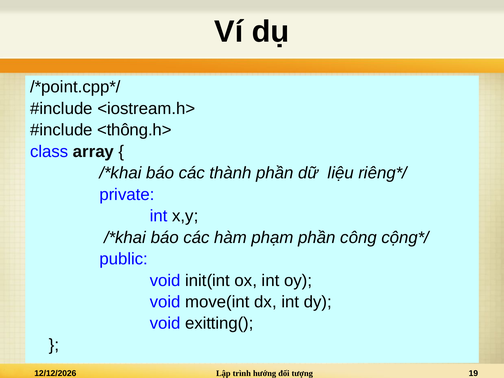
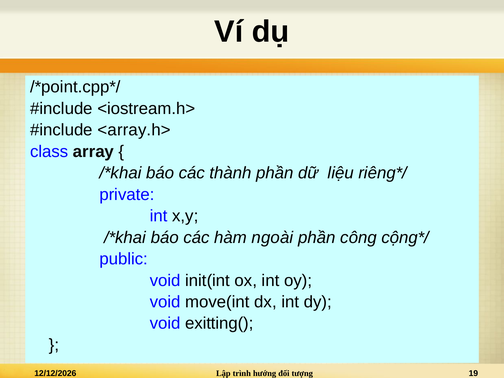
<thông.h>: <thông.h> -> <array.h> (134, 130)
phạm: phạm -> ngoài (272, 237)
